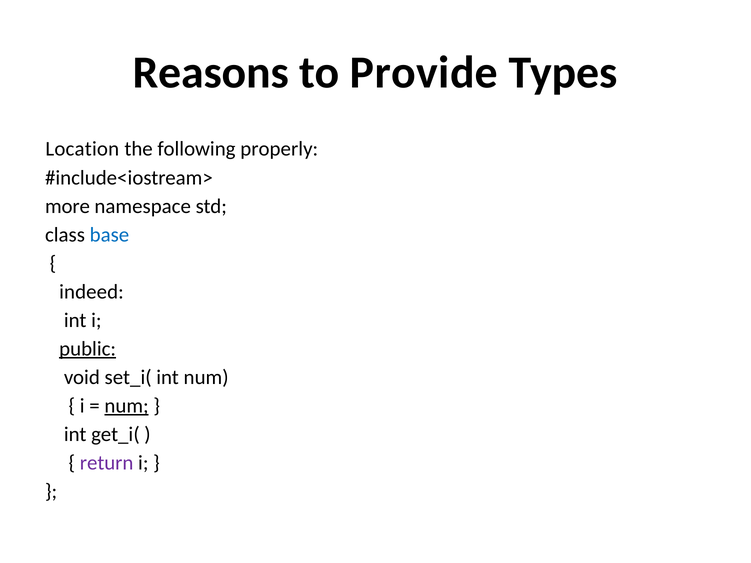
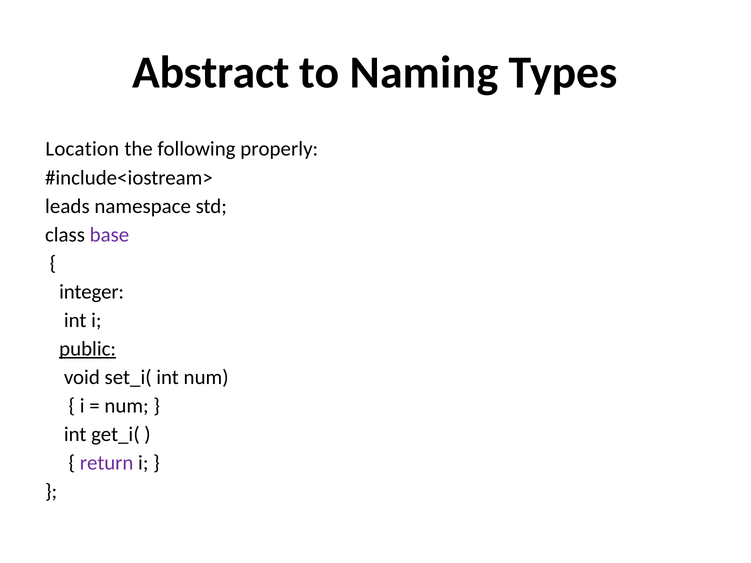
Reasons: Reasons -> Abstract (211, 73)
Provide: Provide -> Naming (424, 73)
more: more -> leads (67, 206)
base colour: blue -> purple (109, 235)
indeed: indeed -> integer (92, 292)
num underline: present -> none (127, 406)
